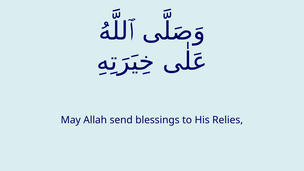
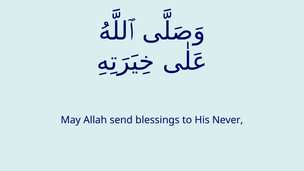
Relies: Relies -> Never (228, 120)
